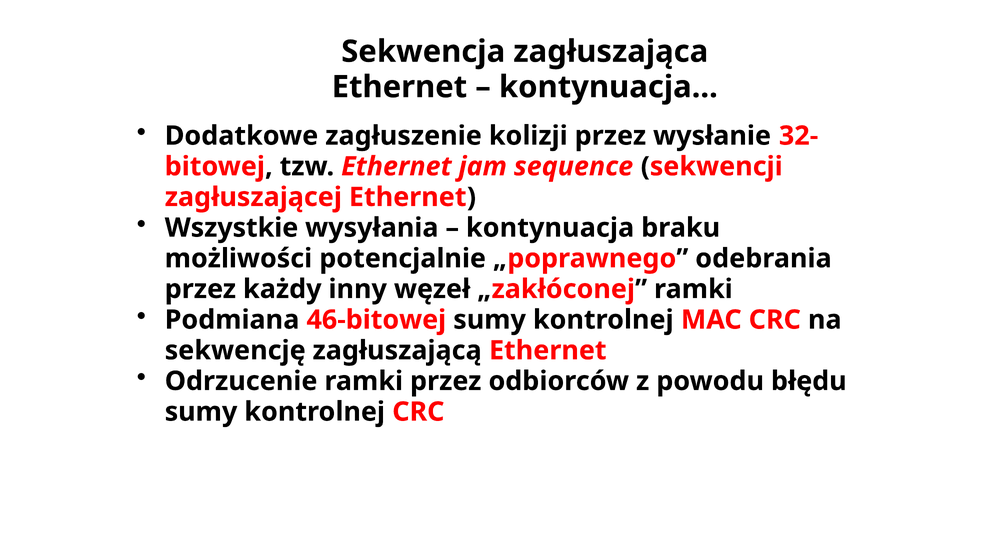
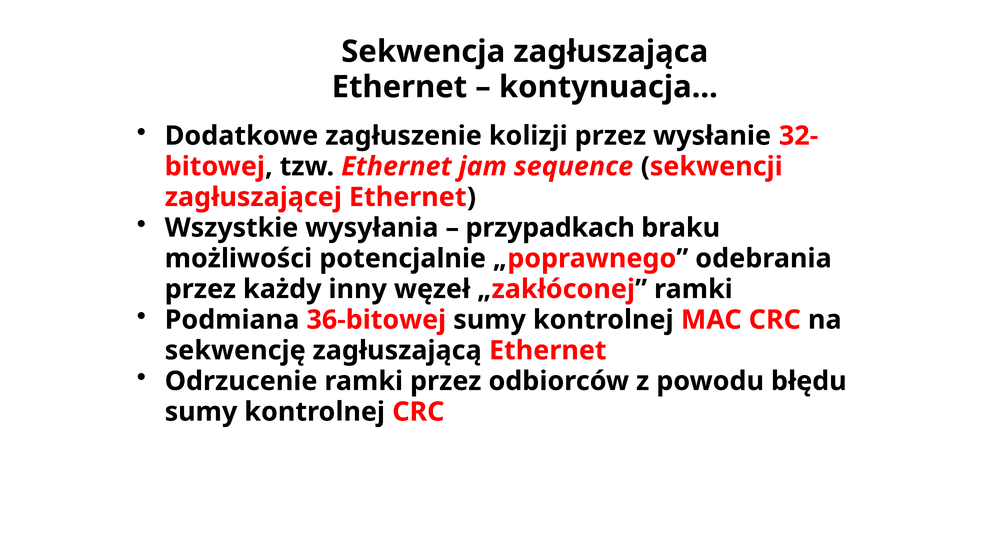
kontynuacja: kontynuacja -> przypadkach (550, 228)
46-bitowej: 46-bitowej -> 36-bitowej (376, 320)
